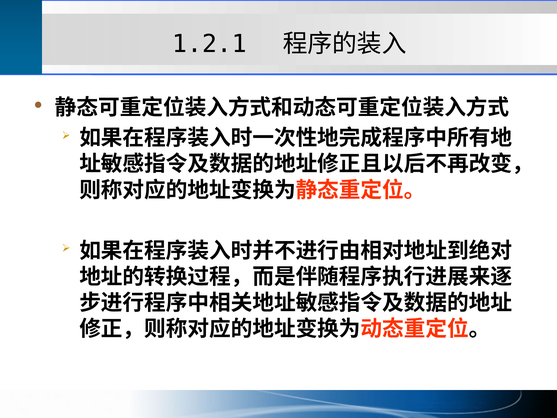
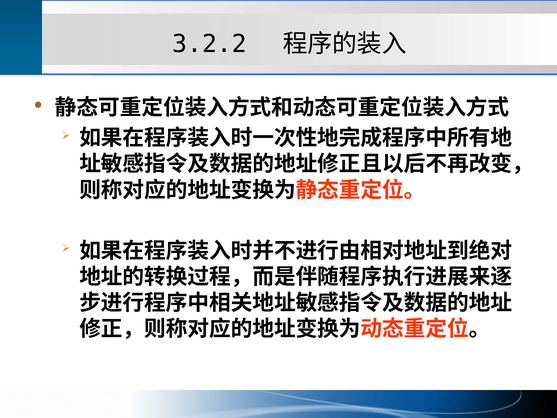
1.2.1: 1.2.1 -> 3.2.2 (210, 44)
